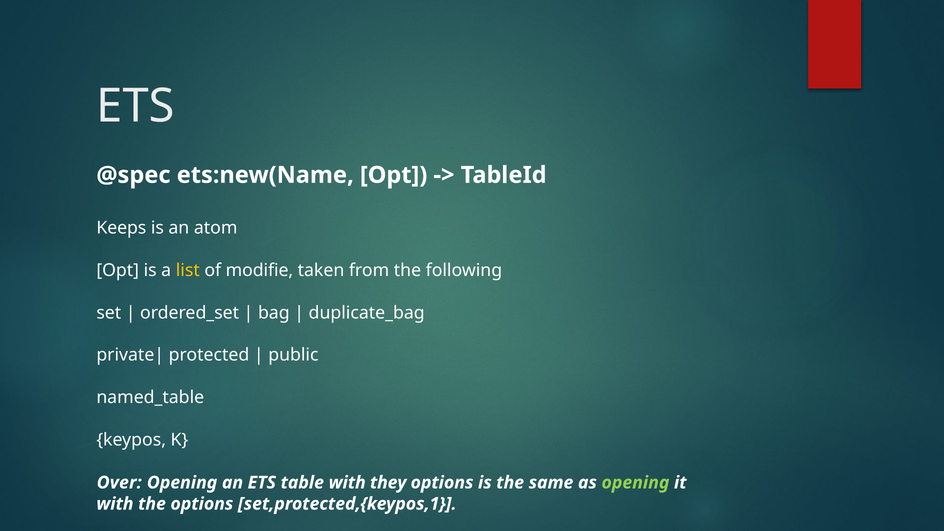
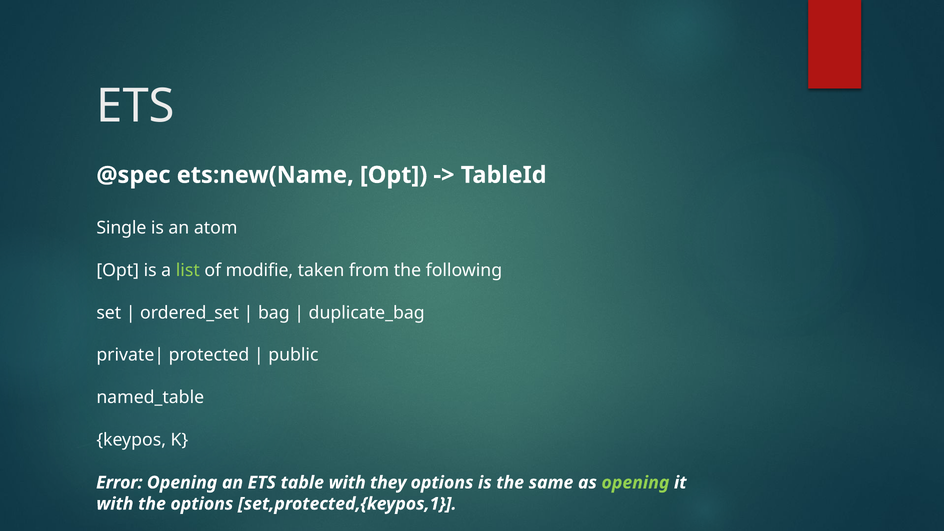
Keeps: Keeps -> Single (121, 228)
list colour: yellow -> light green (188, 270)
Over: Over -> Error (119, 483)
